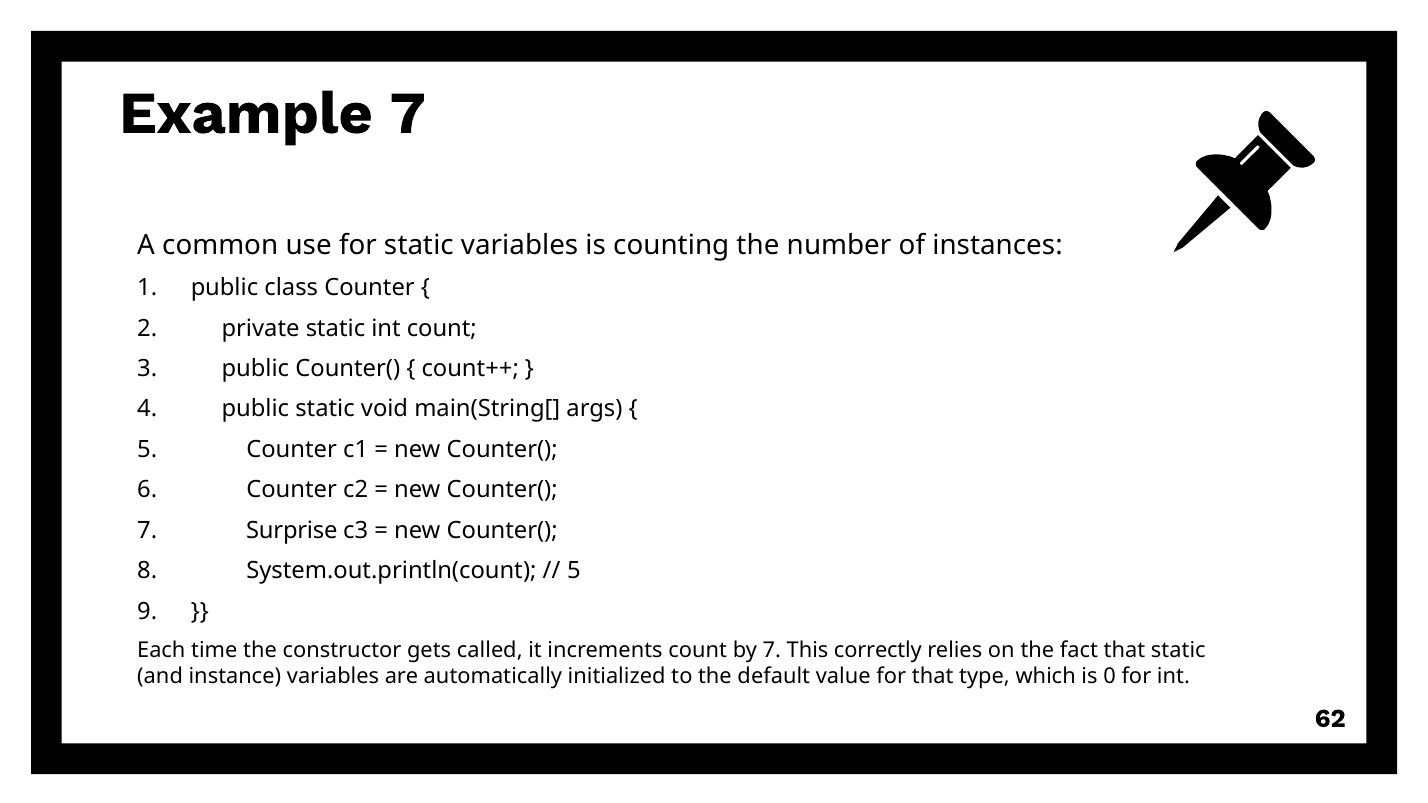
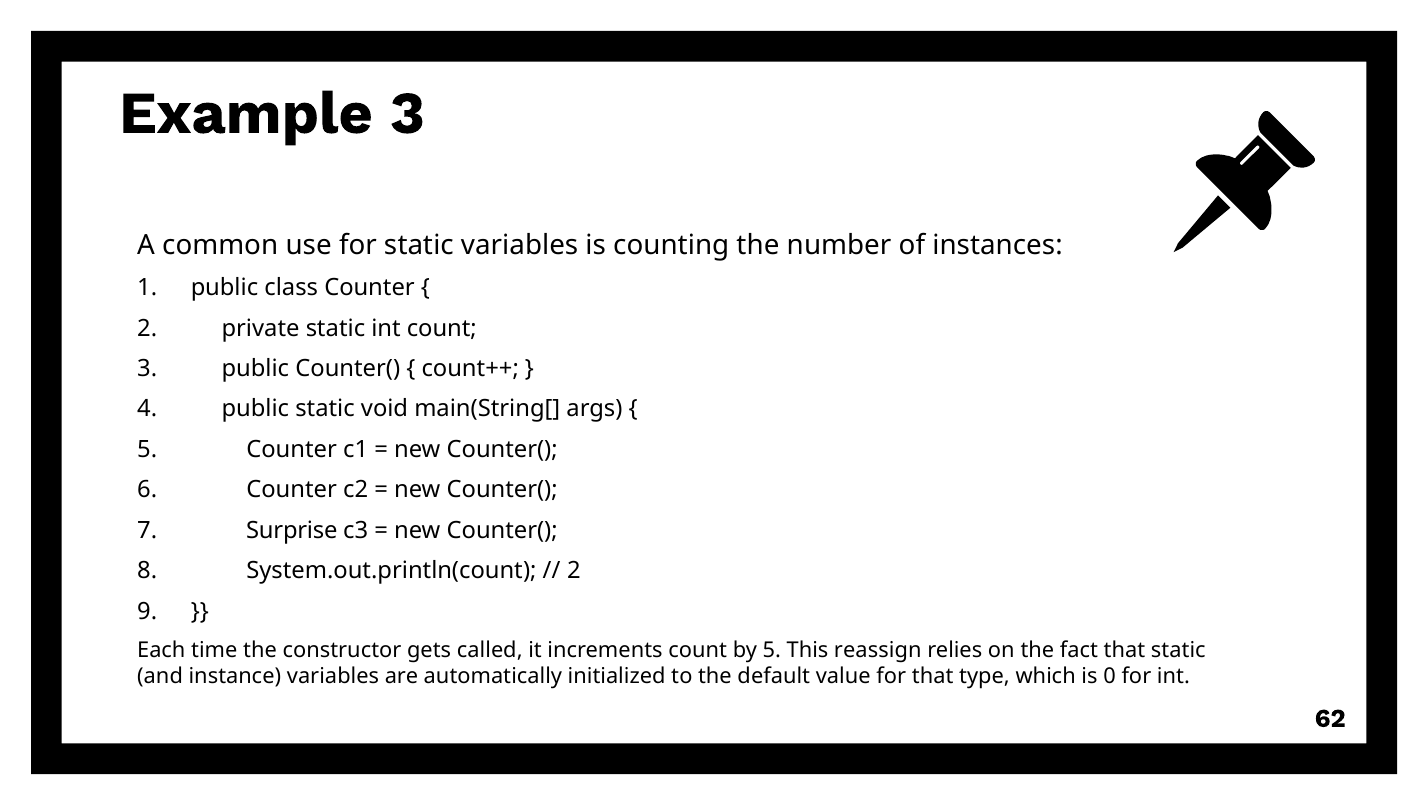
Example 7: 7 -> 3 (407, 113)
5: 5 -> 2 (574, 571)
by 7: 7 -> 5 (772, 651)
correctly: correctly -> reassign (878, 651)
